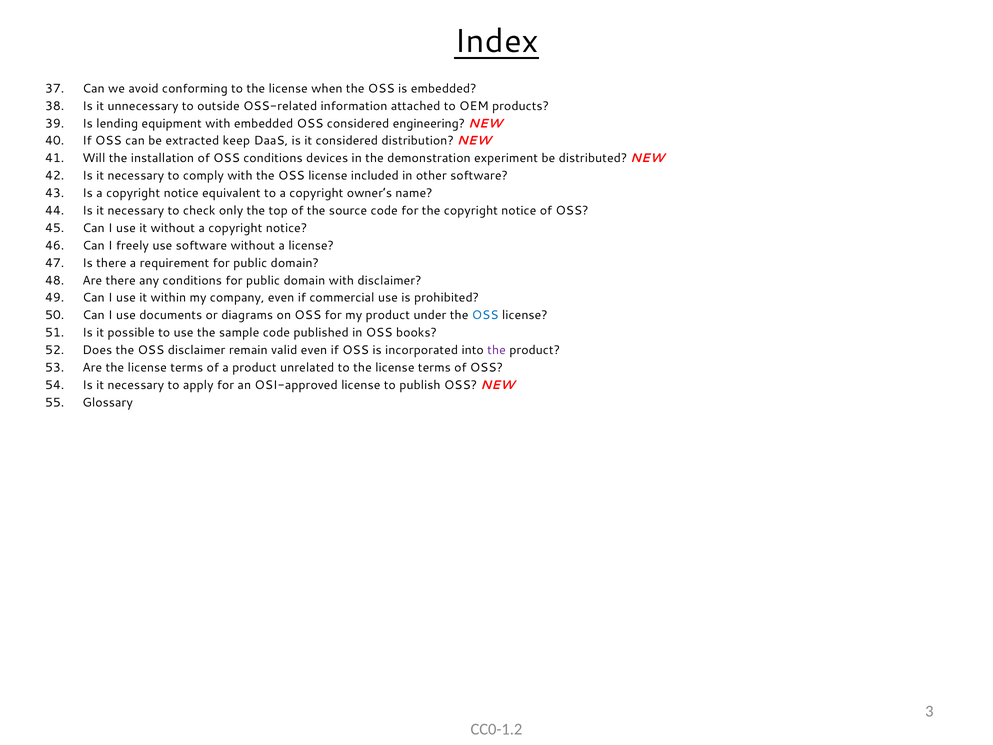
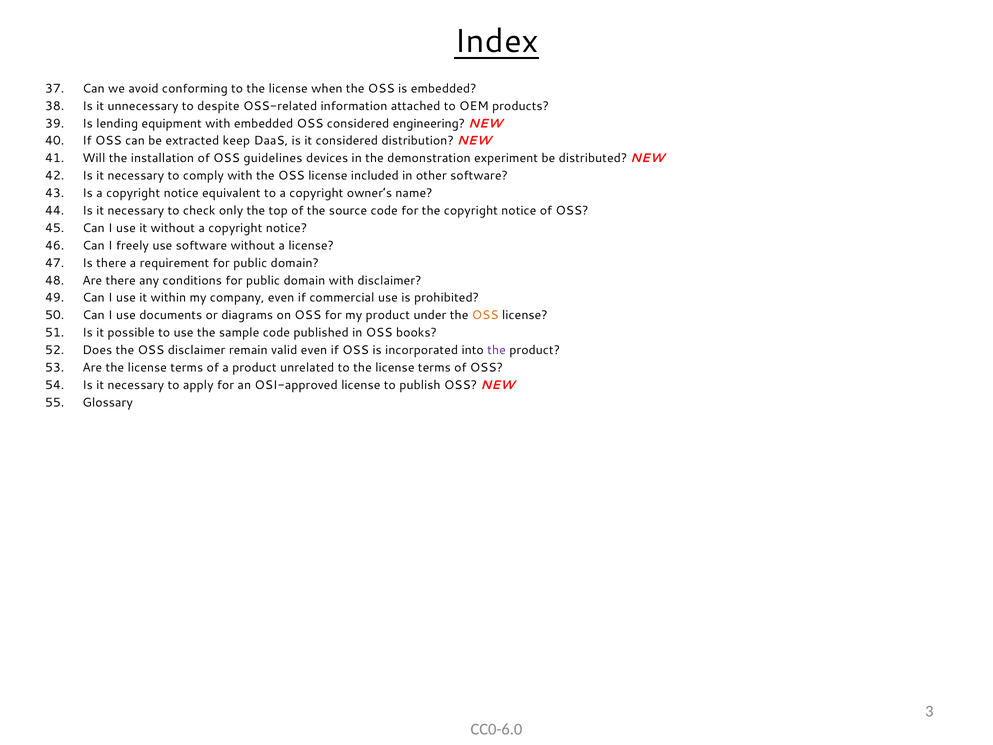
outside: outside -> despite (218, 106)
OSS conditions: conditions -> guidelines (273, 158)
OSS colour: blue -> orange (485, 315)
CC0-1.2: CC0-1.2 -> CC0-6.0 (496, 729)
